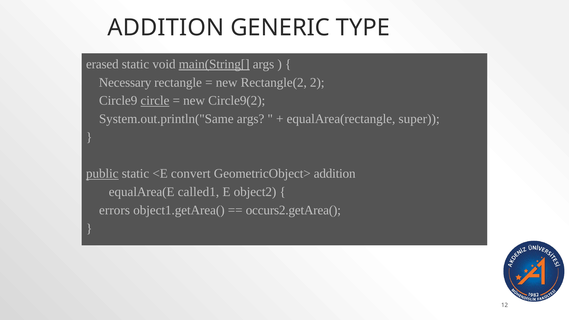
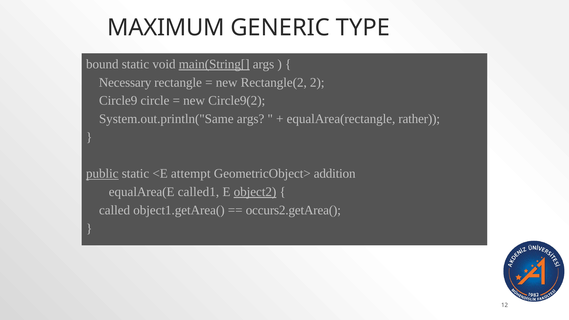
ADDITION: ADDITION -> MAXIMUM (166, 28)
erased: erased -> bound (102, 64)
circle underline: present -> none (155, 101)
super: super -> rather (419, 119)
convert: convert -> attempt (191, 174)
object2 underline: none -> present (255, 192)
errors: errors -> called (115, 210)
